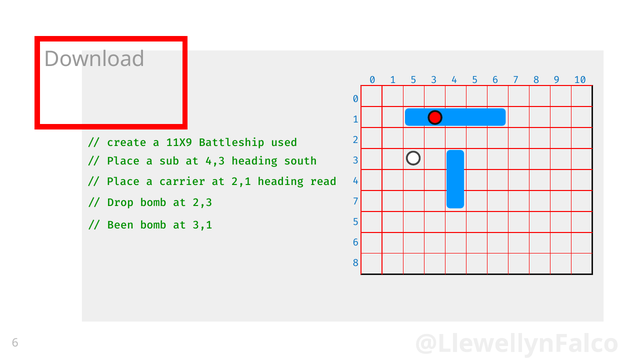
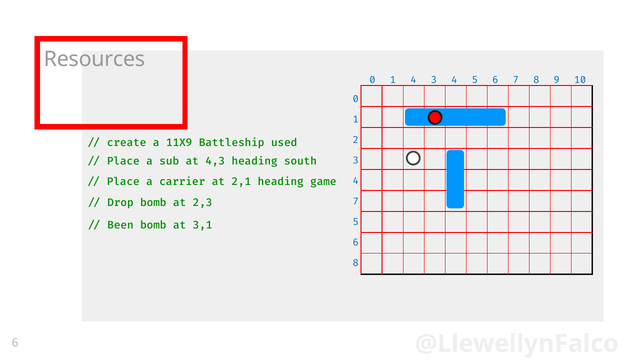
Download: Download -> Resources (94, 59)
1 5: 5 -> 4 (413, 80)
read: read -> game (323, 182)
